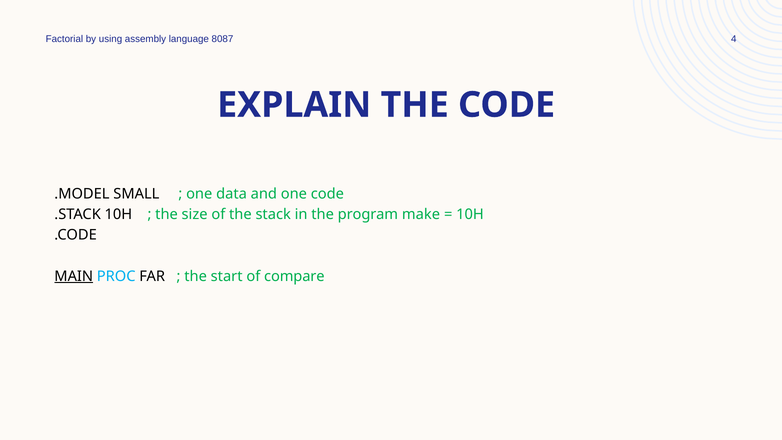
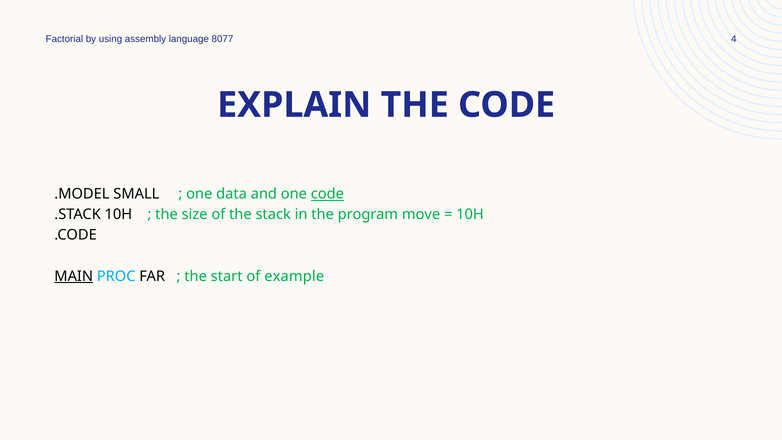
8087: 8087 -> 8077 (222, 39)
code underline: none -> present (327, 194)
make: make -> move (421, 215)
compare: compare -> example (294, 276)
